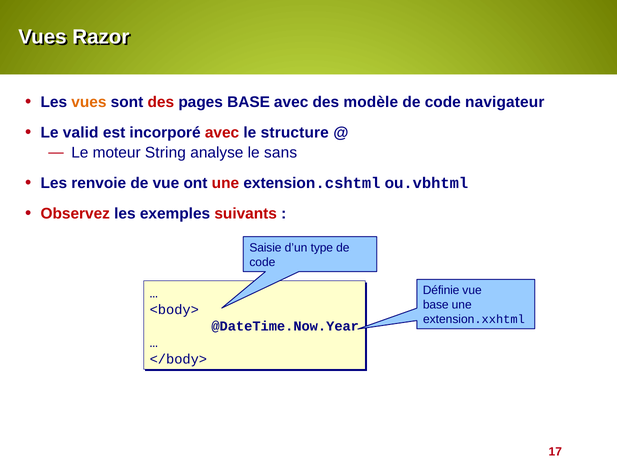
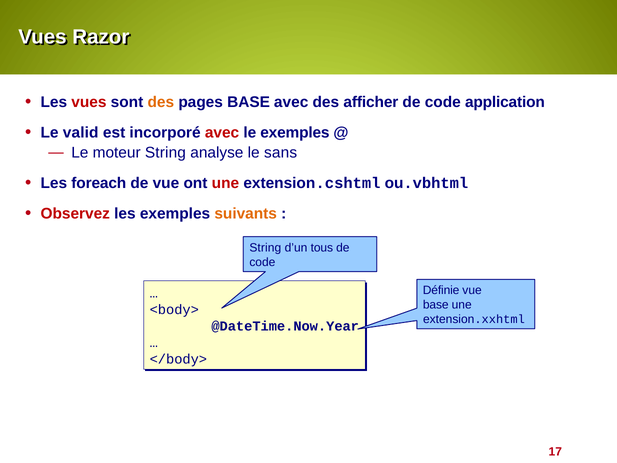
vues colour: orange -> red (89, 102)
des colour: red -> orange (161, 102)
modèle: modèle -> afficher (371, 102)
navigateur: navigateur -> application (505, 102)
le structure: structure -> exemples (295, 133)
renvoie: renvoie -> foreach (99, 183)
suivants colour: red -> orange (246, 214)
Saisie: Saisie -> String (265, 248)
type: type -> tous (322, 248)
